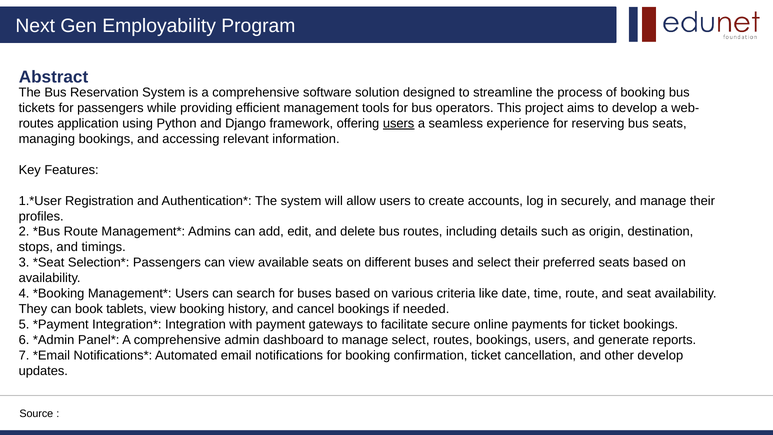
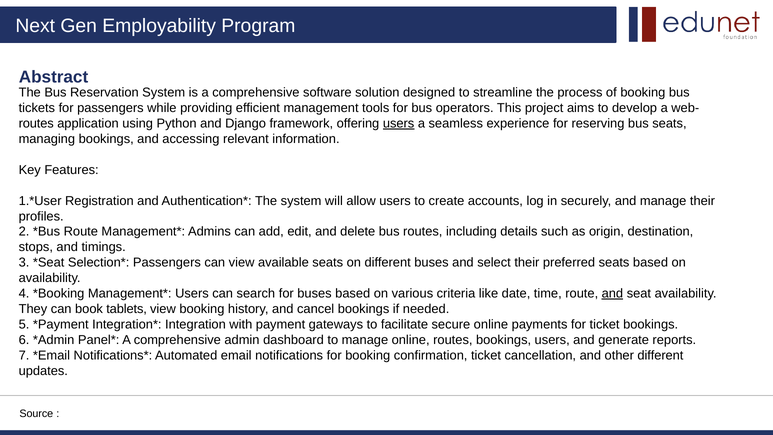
and underline: none -> present (612, 293)
manage select: select -> online (411, 340)
other develop: develop -> different (660, 355)
